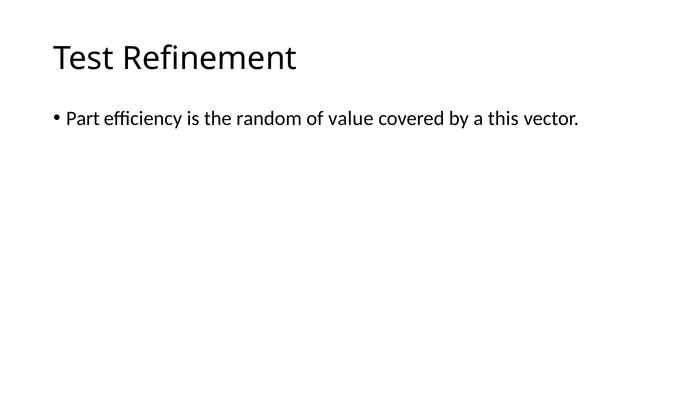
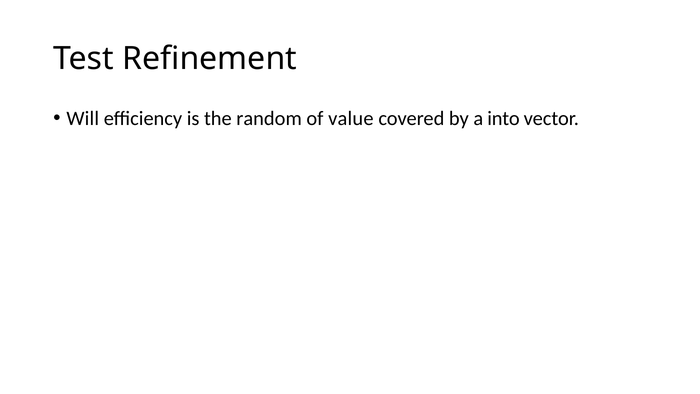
Part: Part -> Will (83, 118)
this: this -> into (504, 118)
